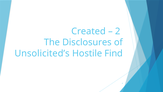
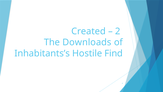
Disclosures: Disclosures -> Downloads (87, 42)
Unsolicited’s: Unsolicited’s -> Inhabitants’s (42, 53)
